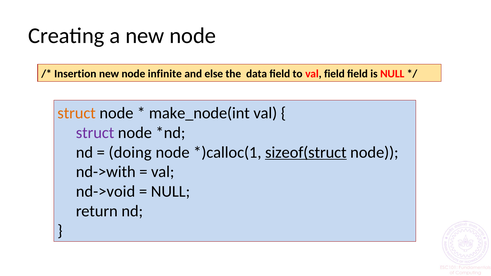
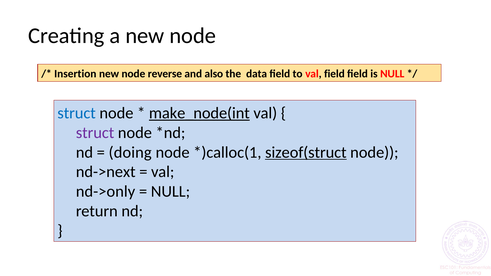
infinite: infinite -> reverse (165, 74)
else: else -> also (214, 74)
struct colour: orange -> blue (77, 113)
make_node(int underline: none -> present (199, 113)
nd->with: nd->with -> nd->next (106, 172)
nd->void: nd->void -> nd->only (106, 192)
